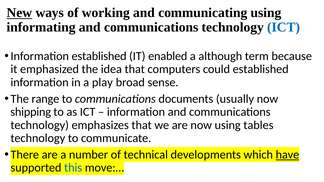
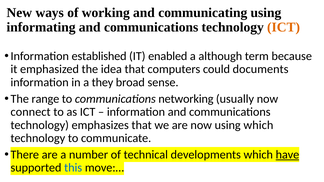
New underline: present -> none (19, 13)
ICT colour: blue -> orange (284, 27)
could established: established -> documents (261, 69)
play: play -> they (102, 82)
documents: documents -> networking (186, 99)
shipping: shipping -> connect (31, 112)
using tables: tables -> which (258, 125)
